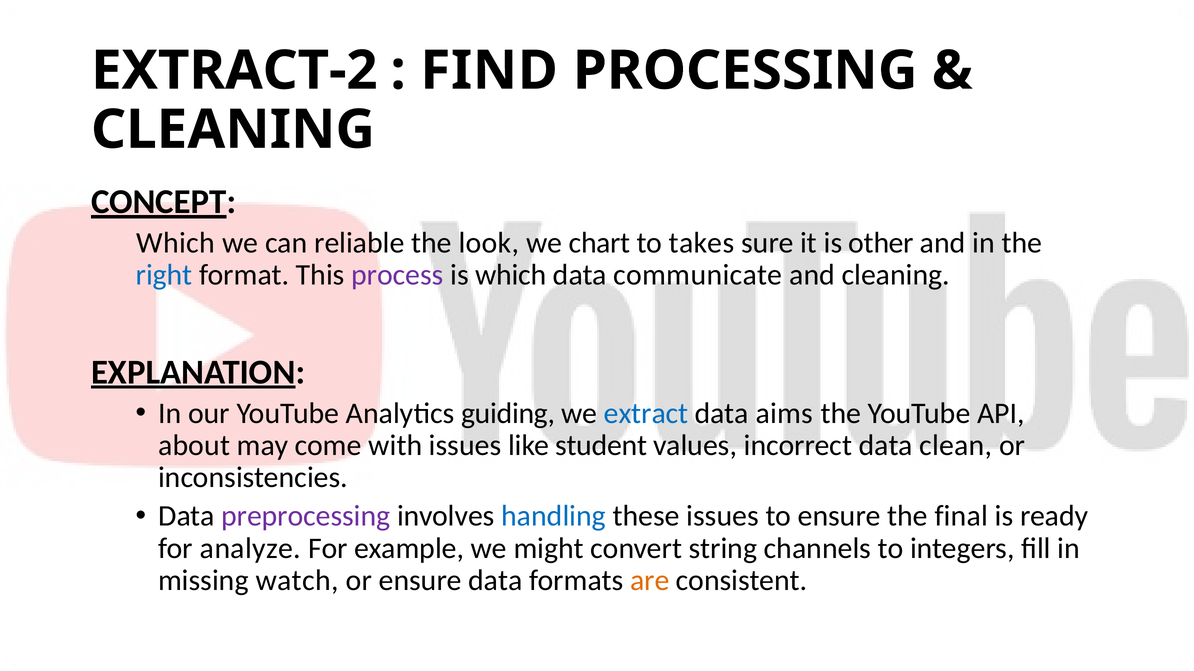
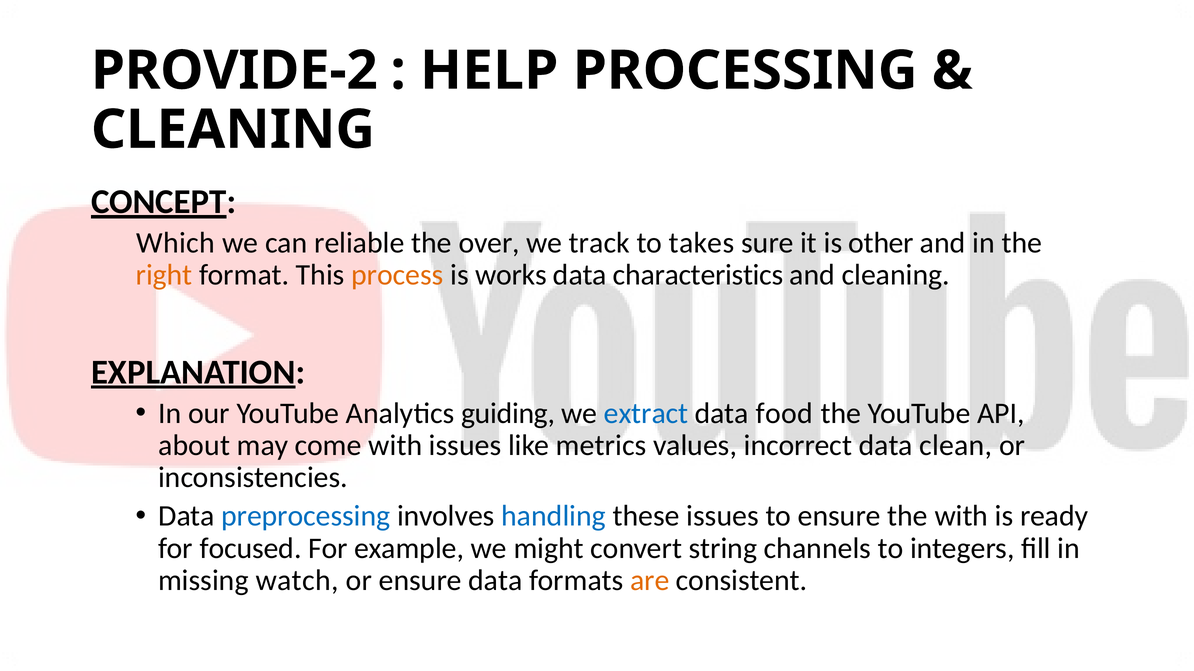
EXTRACT-2: EXTRACT-2 -> PROVIDE-2 (234, 71)
FIND: FIND -> HELP (489, 71)
look: look -> over (489, 243)
chart: chart -> track (599, 243)
right colour: blue -> orange (164, 275)
process colour: purple -> orange (397, 275)
is which: which -> works (511, 275)
communicate: communicate -> characteristics (698, 275)
aims: aims -> food (784, 414)
student: student -> metrics (601, 446)
preprocessing colour: purple -> blue (306, 516)
the final: final -> with (961, 516)
analyze: analyze -> focused (251, 549)
